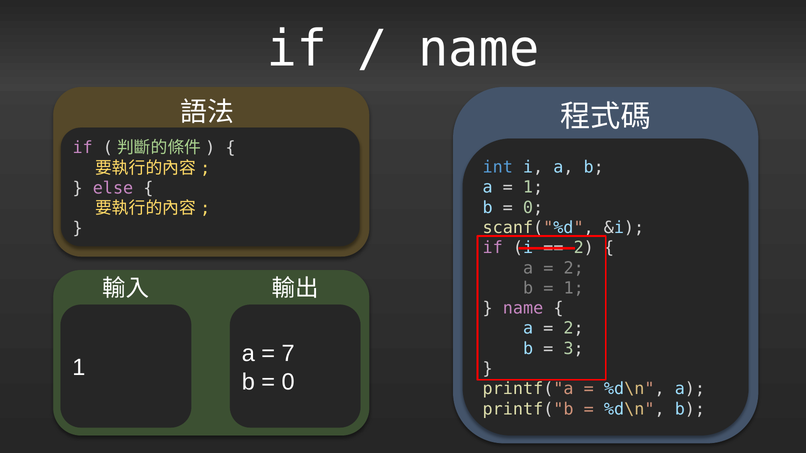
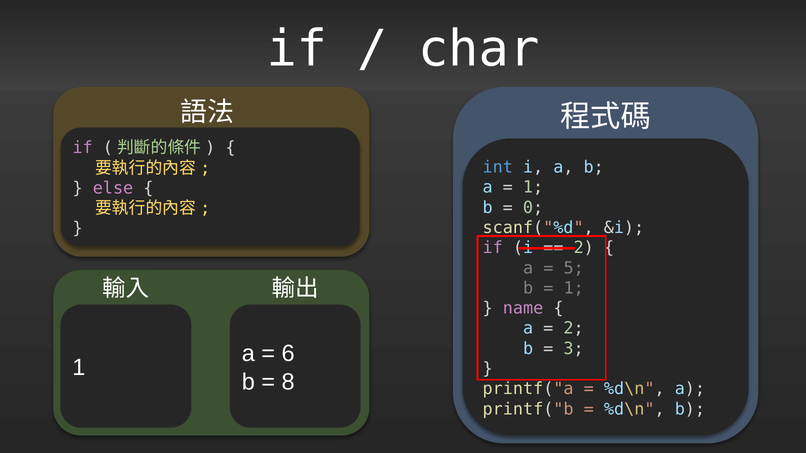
name: name -> char (479, 49)
2: 2 -> 5 (574, 268)
7: 7 -> 6 (288, 354)
0: 0 -> 8 (288, 382)
